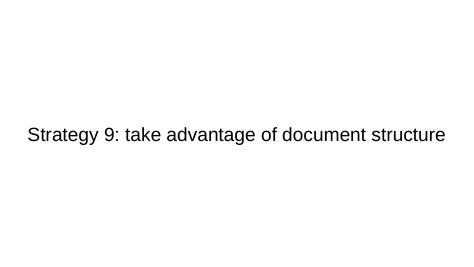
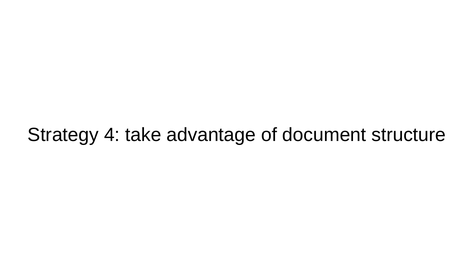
9: 9 -> 4 (112, 135)
